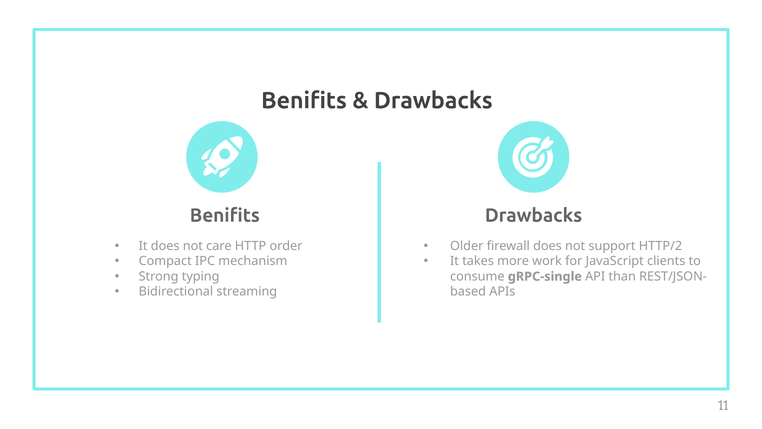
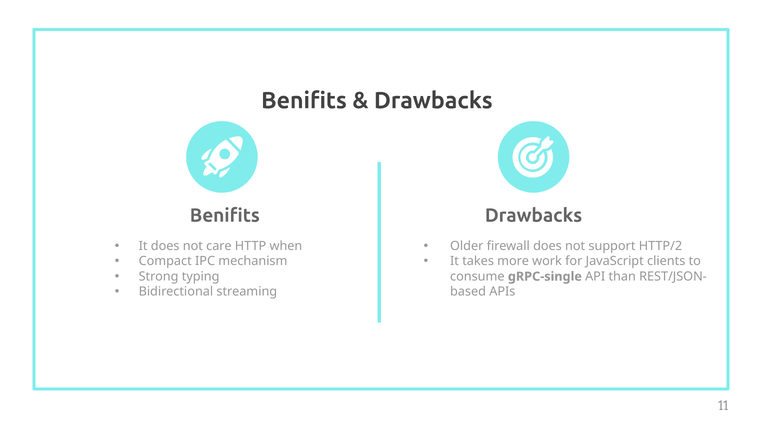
order: order -> when (286, 246)
